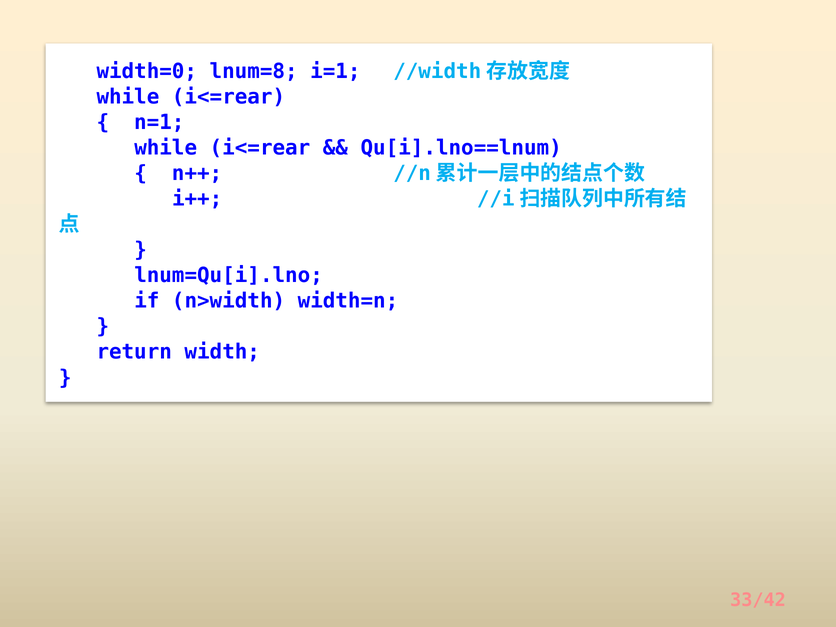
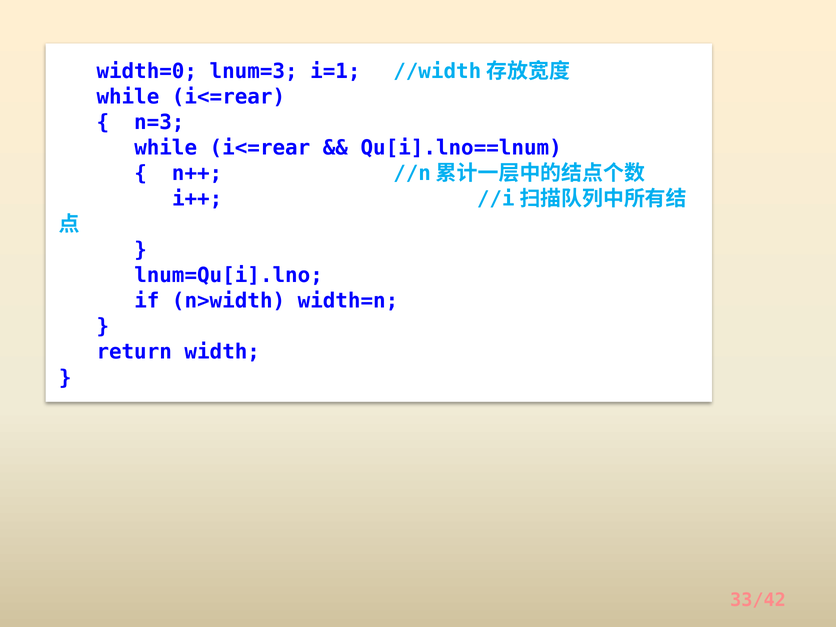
lnum=8: lnum=8 -> lnum=3 (254, 71)
n=1: n=1 -> n=3 (159, 122)
